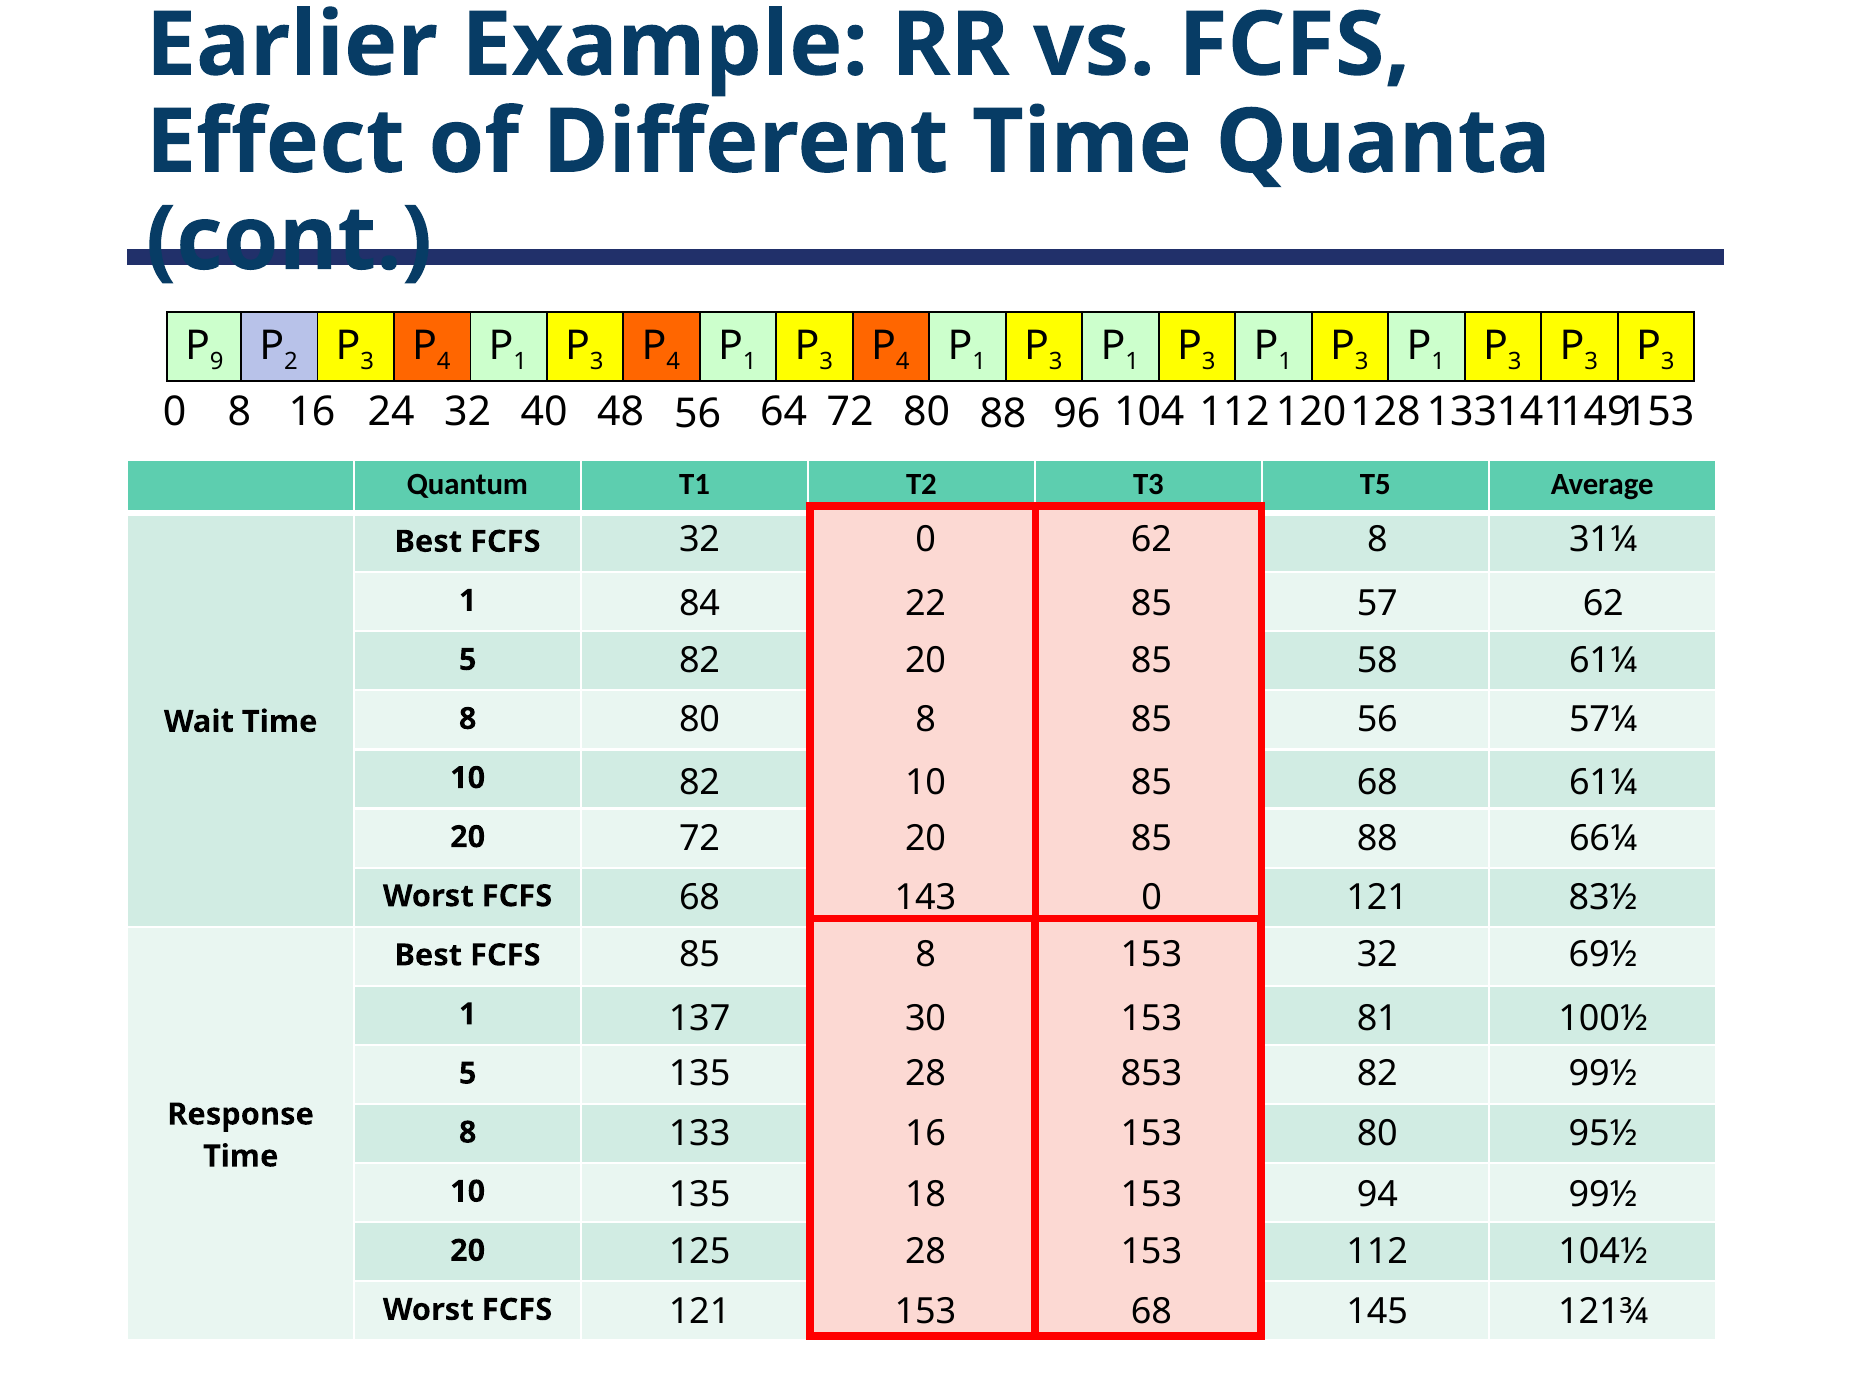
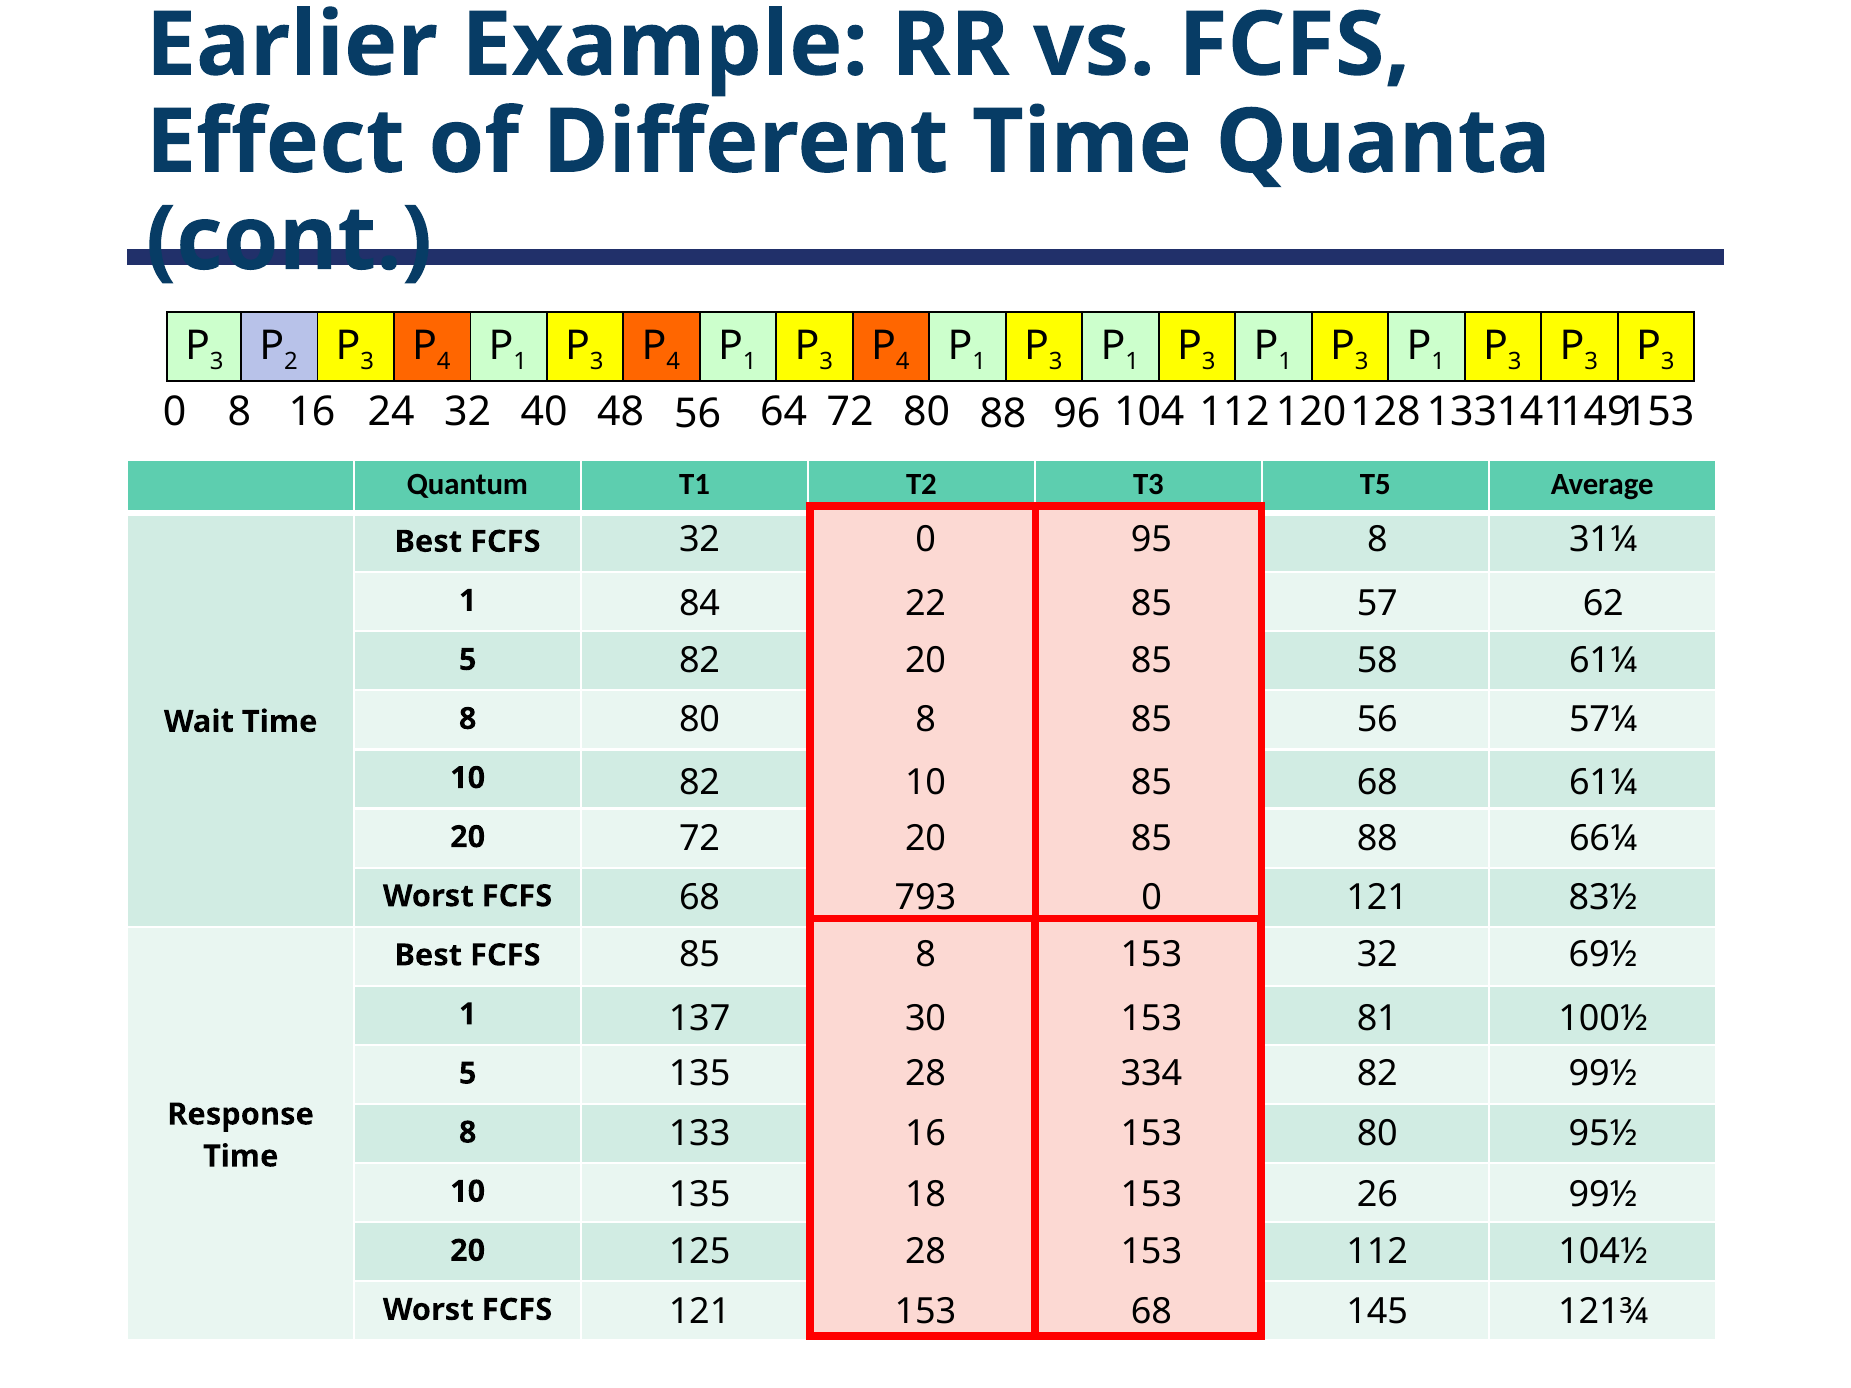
9: 9 -> 3 (217, 362)
0 62: 62 -> 95 (1151, 540)
143: 143 -> 793 (926, 898)
853: 853 -> 334 (1151, 1074)
94: 94 -> 26 (1377, 1194)
